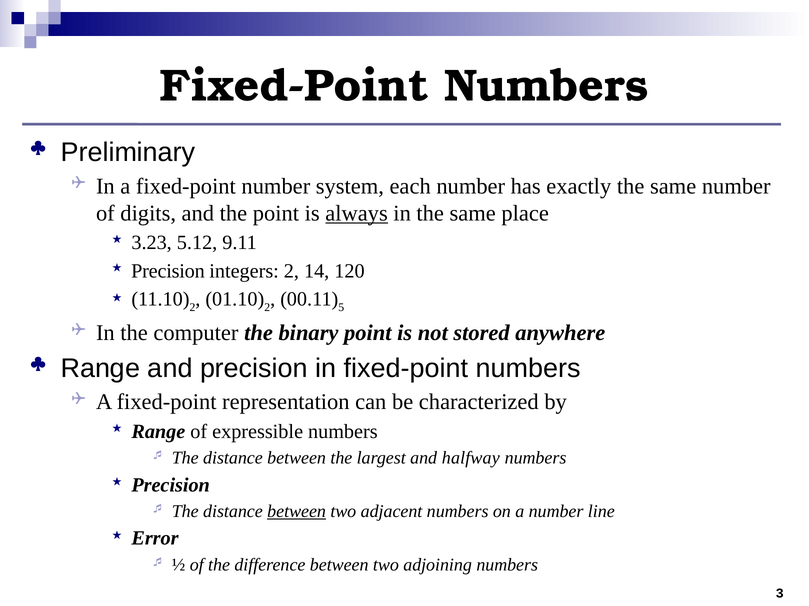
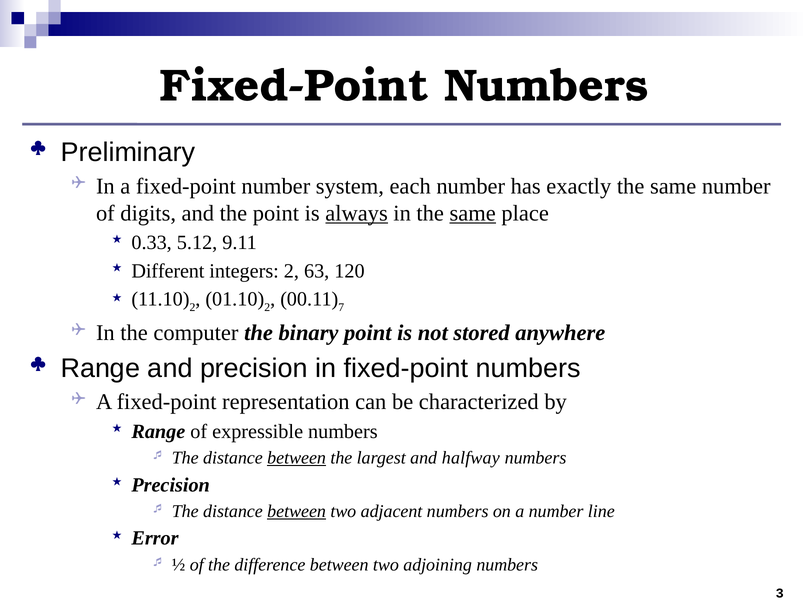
same underline: none -> present (473, 214)
3.23: 3.23 -> 0.33 (152, 243)
Precision: Precision -> Different (168, 271)
14: 14 -> 63 (317, 271)
5: 5 -> 7 (341, 308)
between underline: none -> present (297, 458)
